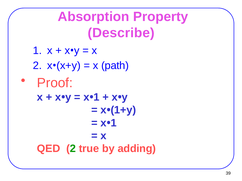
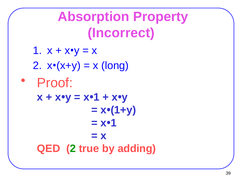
Describe: Describe -> Incorrect (121, 33)
path: path -> long (115, 66)
